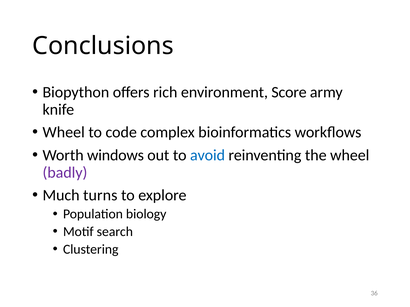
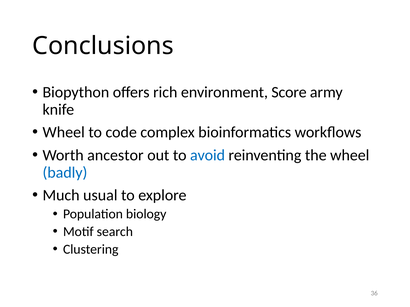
windows: windows -> ancestor (115, 155)
badly colour: purple -> blue (65, 173)
turns: turns -> usual (100, 196)
